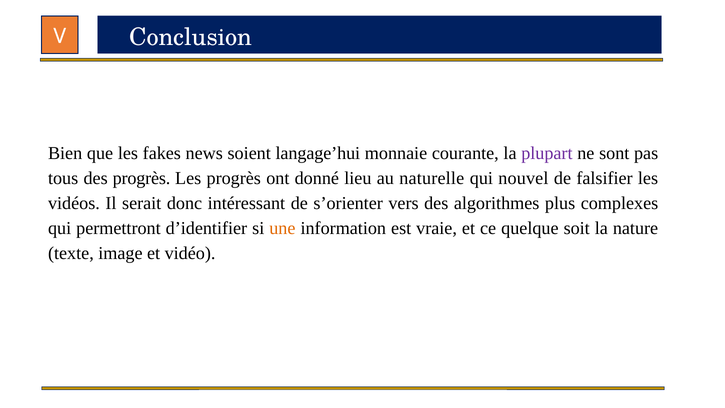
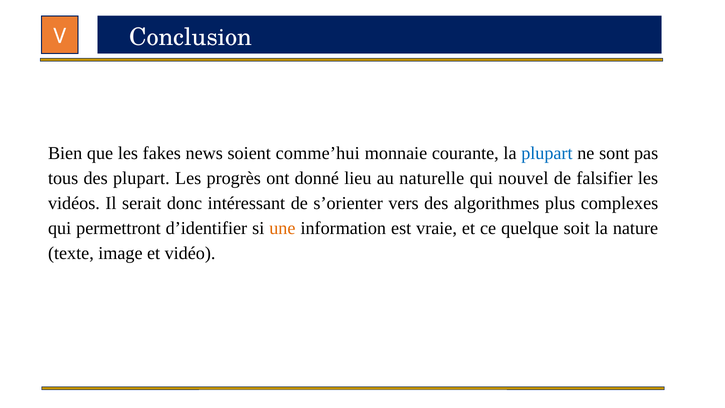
langage’hui: langage’hui -> comme’hui (318, 153)
plupart colour: purple -> blue (547, 153)
des progrès: progrès -> plupart (141, 178)
